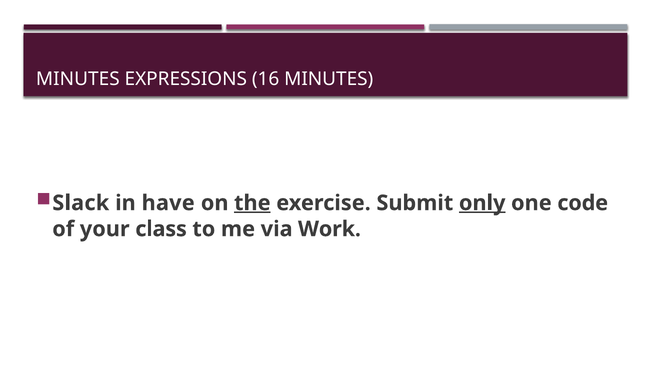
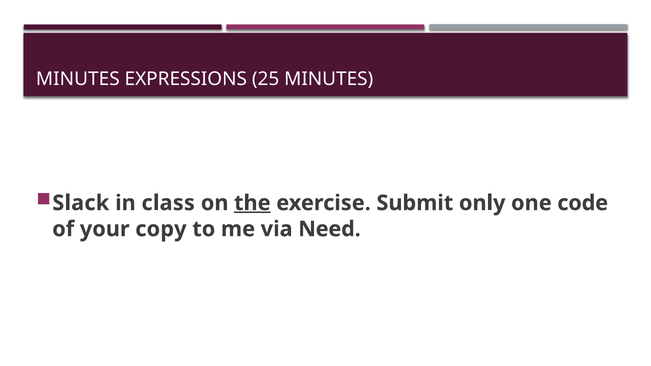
16: 16 -> 25 (266, 79)
have: have -> class (168, 203)
only underline: present -> none (482, 203)
class: class -> copy (161, 229)
Work: Work -> Need (329, 229)
